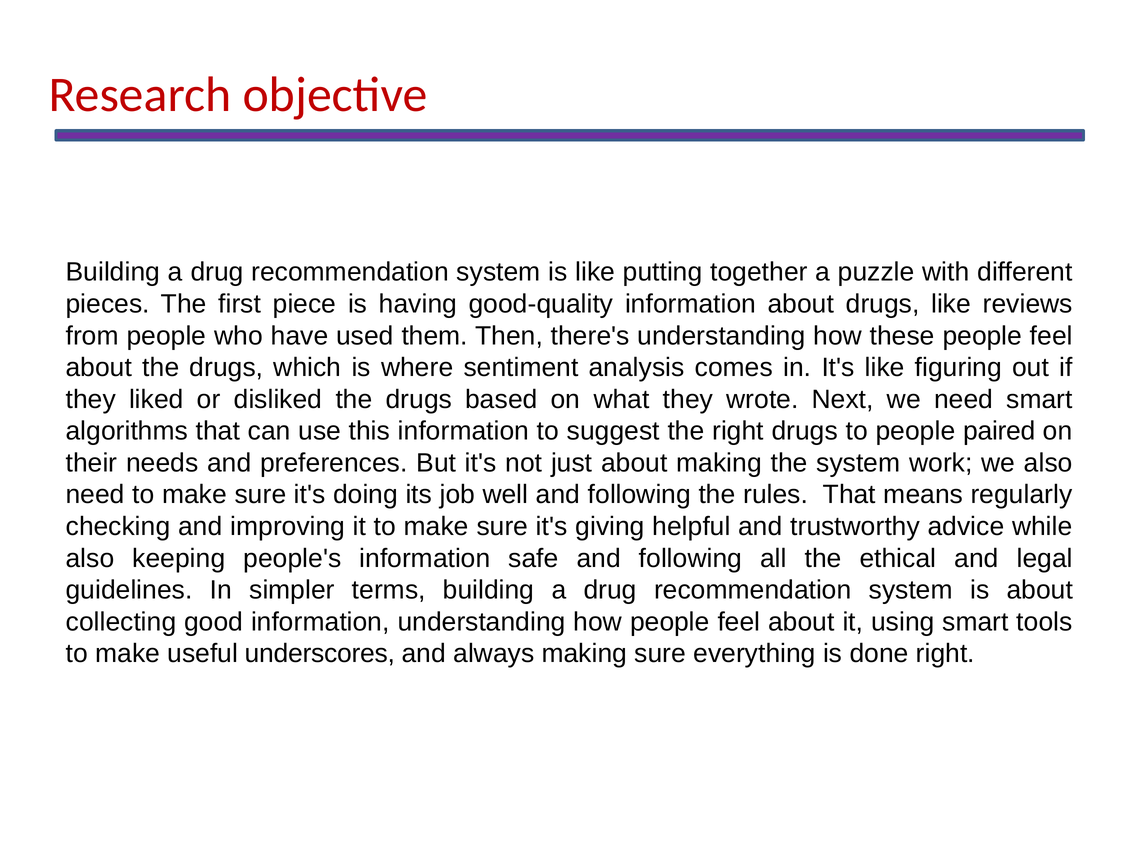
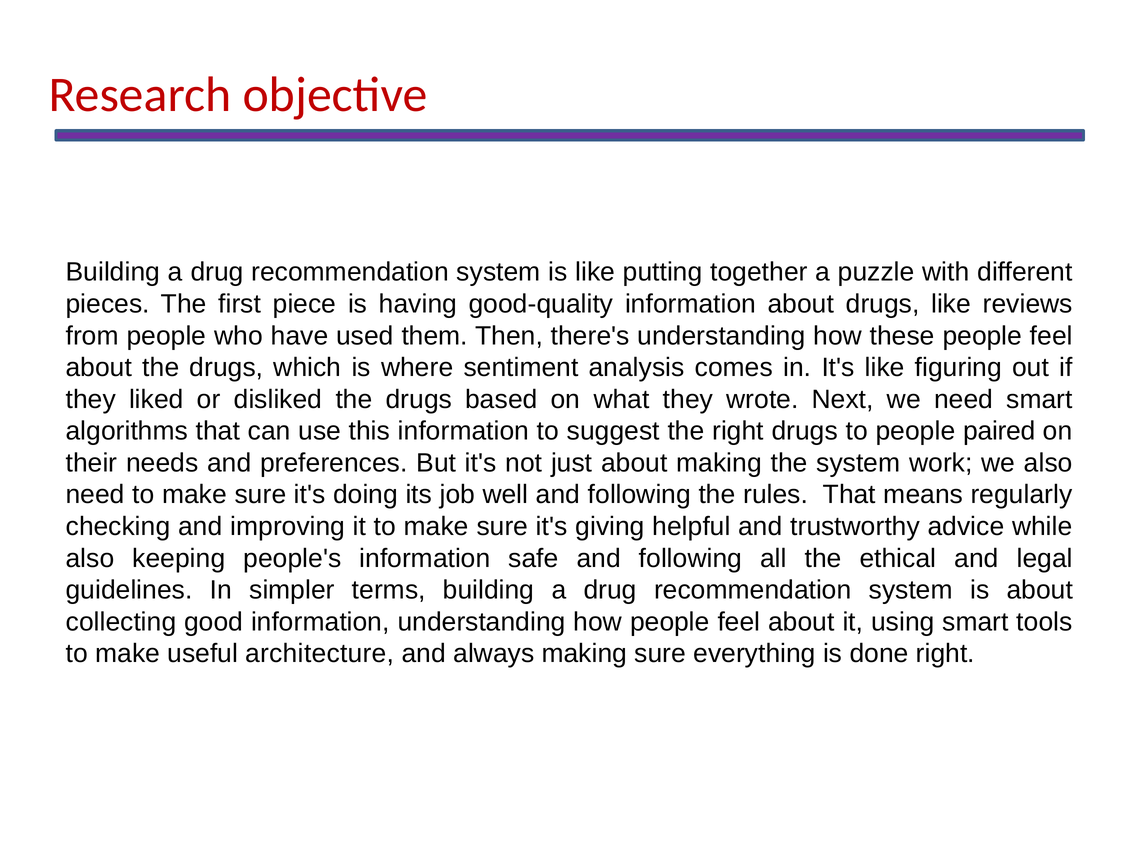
underscores: underscores -> architecture (320, 653)
